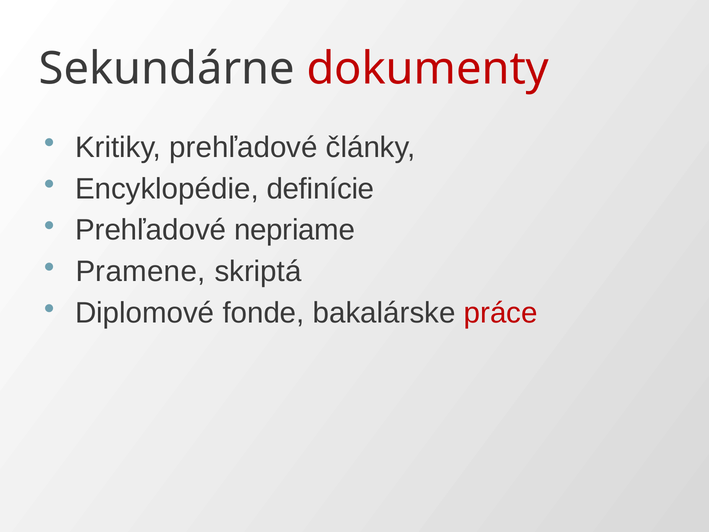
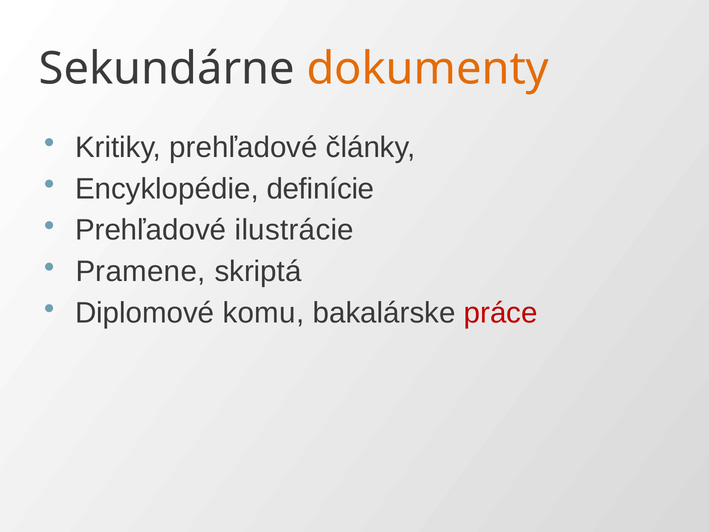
dokumenty colour: red -> orange (428, 69)
nepriame: nepriame -> ilustrácie (294, 230)
fonde: fonde -> komu (263, 313)
